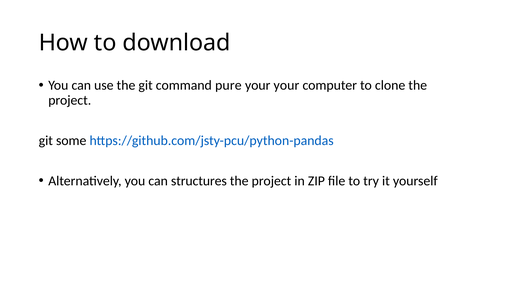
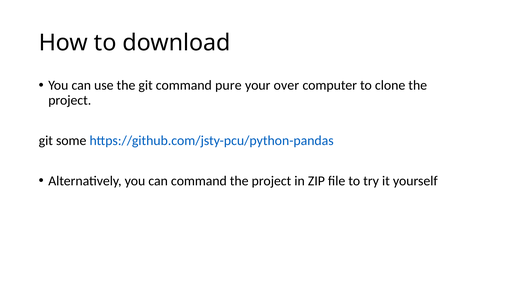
your your: your -> over (286, 85)
can structures: structures -> command (199, 181)
